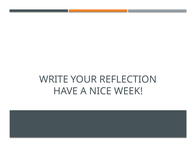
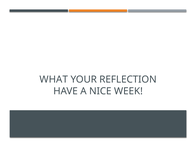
WRITE: WRITE -> WHAT (54, 79)
